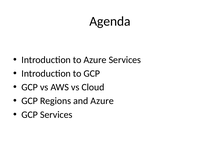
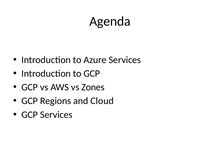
Cloud: Cloud -> Zones (93, 87)
and Azure: Azure -> Cloud (102, 101)
